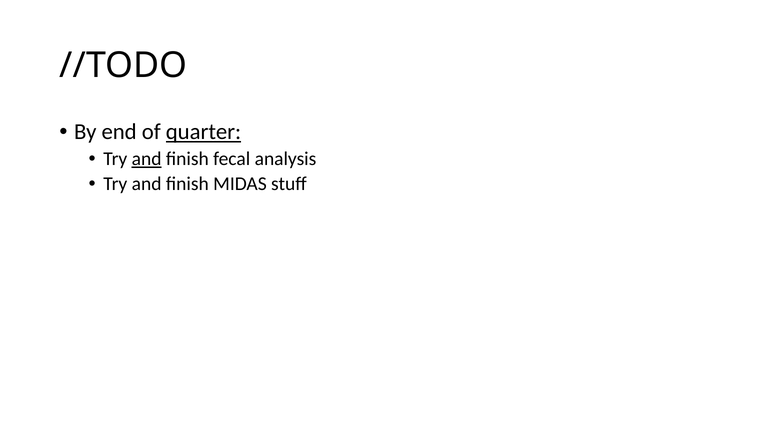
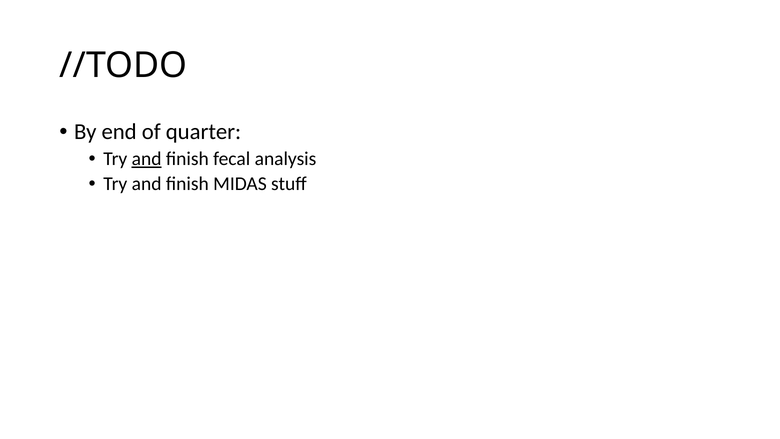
quarter underline: present -> none (204, 132)
